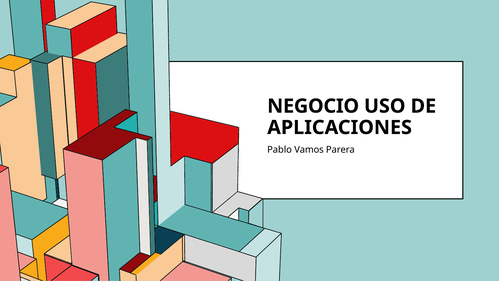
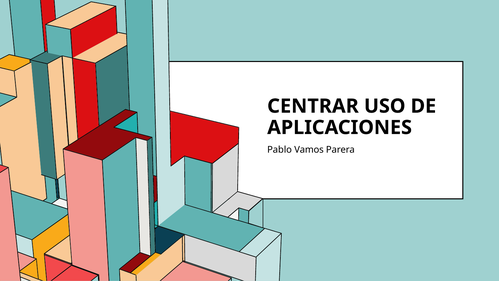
NEGOCIO: NEGOCIO -> CENTRAR (313, 106)
